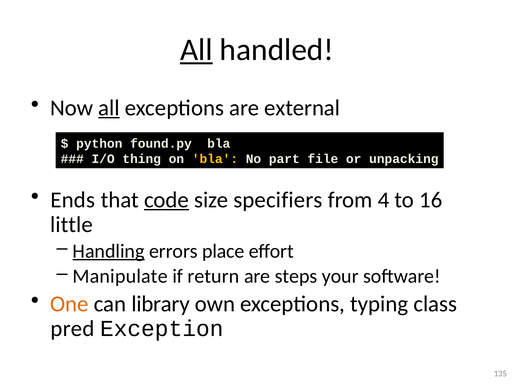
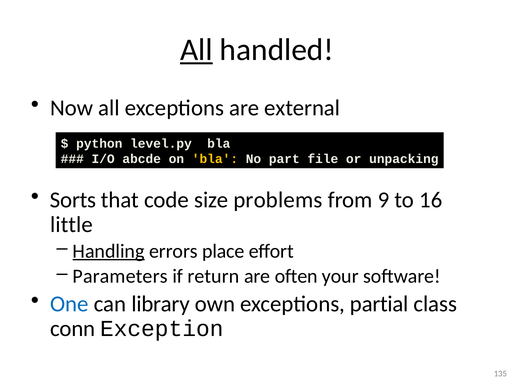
all underline: present -> none (109, 108)
found.py: found.py -> level.py (161, 143)
thing: thing -> abcde (142, 159)
Ends: Ends -> Sorts (73, 200)
code underline: present -> none (167, 200)
specifiers: specifiers -> problems (278, 200)
4: 4 -> 9 (384, 200)
Manipulate: Manipulate -> Parameters (120, 276)
steps: steps -> often (296, 276)
One colour: orange -> blue (69, 304)
typing: typing -> partial (379, 304)
pred: pred -> conn (73, 328)
